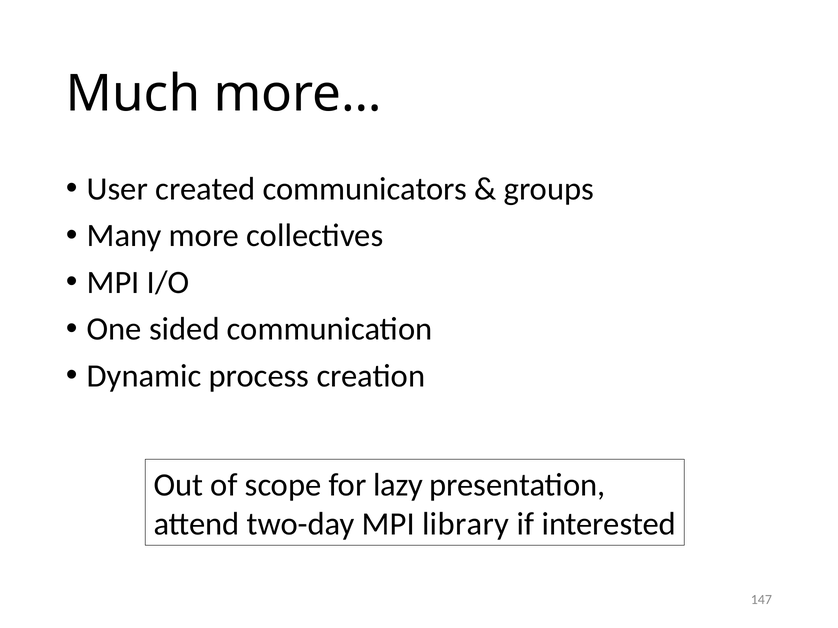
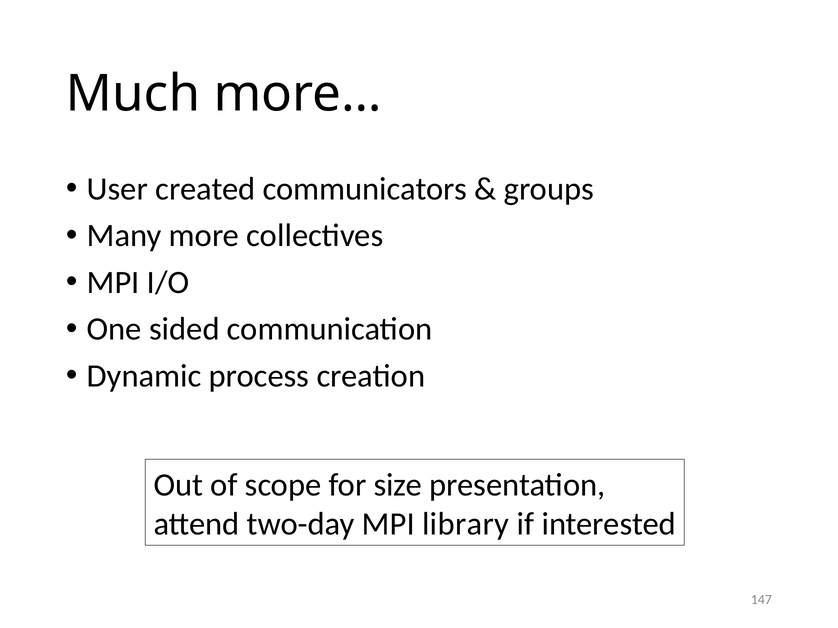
lazy: lazy -> size (398, 485)
